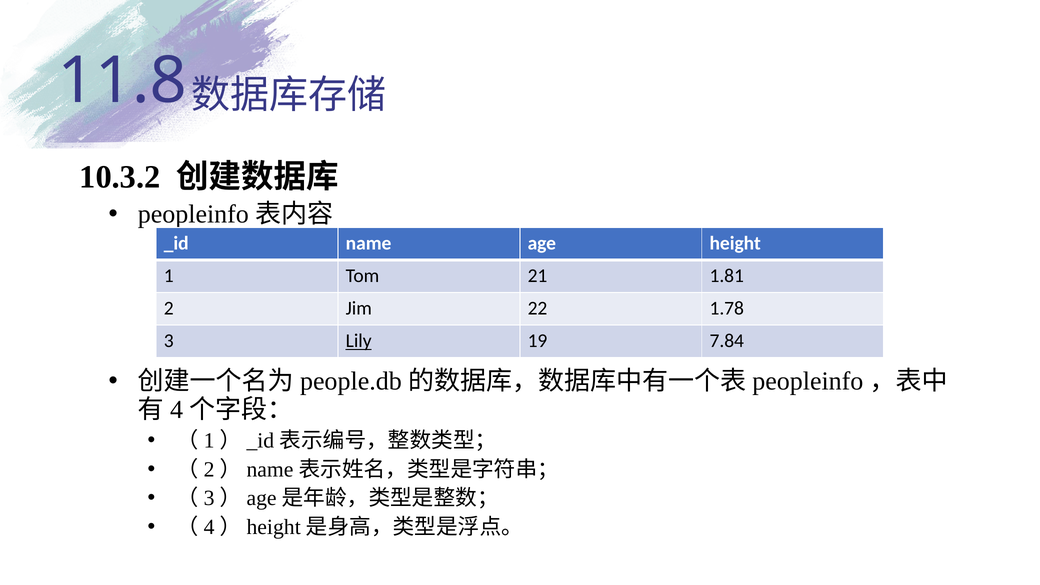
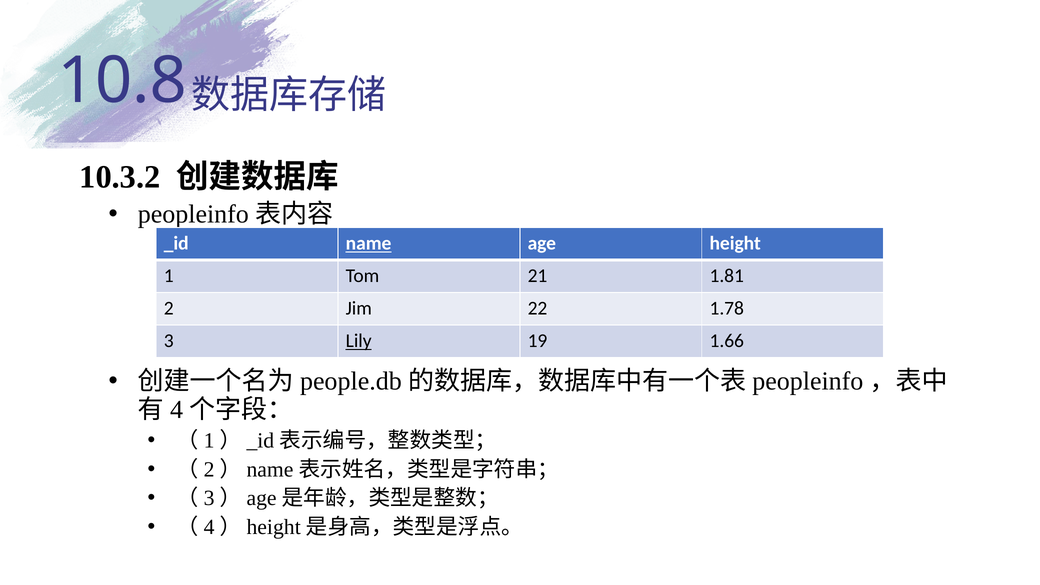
11.8: 11.8 -> 10.8 (122, 81)
name underline: none -> present (369, 244)
7.84: 7.84 -> 1.66 (727, 341)
